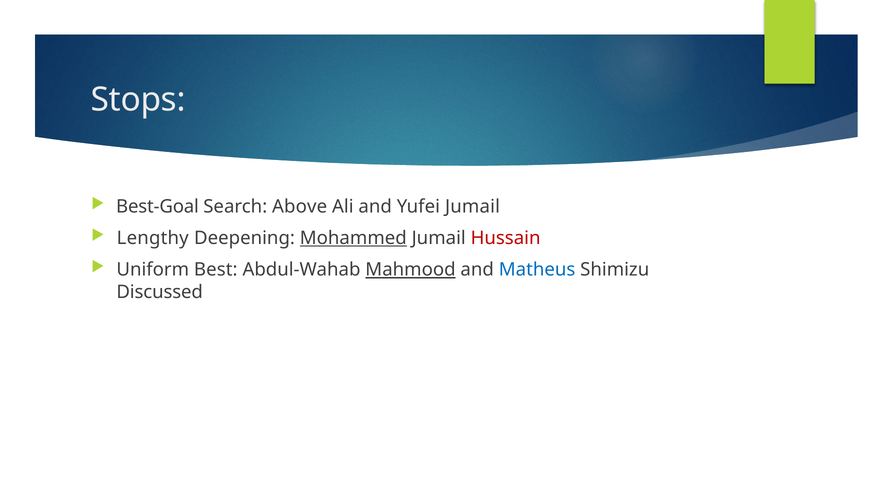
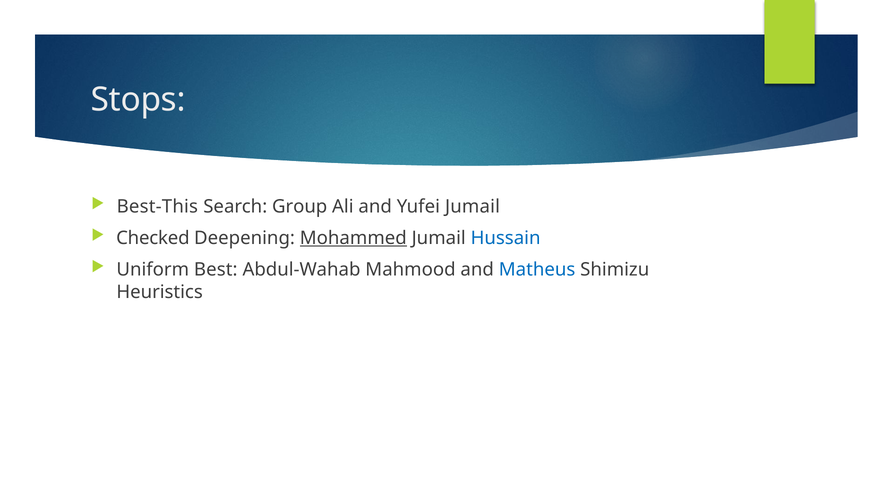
Best-Goal: Best-Goal -> Best-This (157, 207)
Above: Above -> Group (300, 207)
Lengthy: Lengthy -> Checked (153, 238)
Hussain colour: red -> blue (506, 238)
Mahmood underline: present -> none (410, 270)
Discussed: Discussed -> Heuristics (160, 292)
